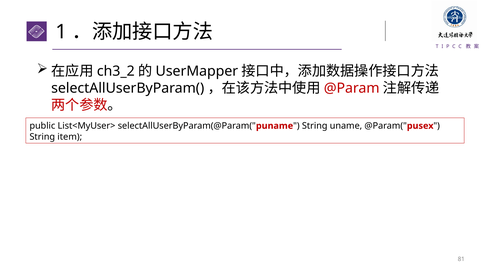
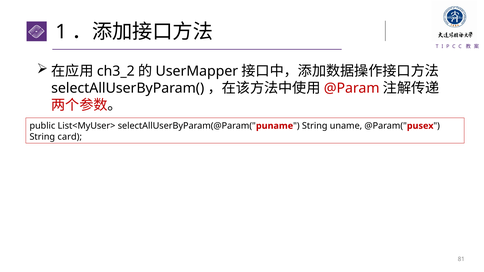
item: item -> card (70, 137)
